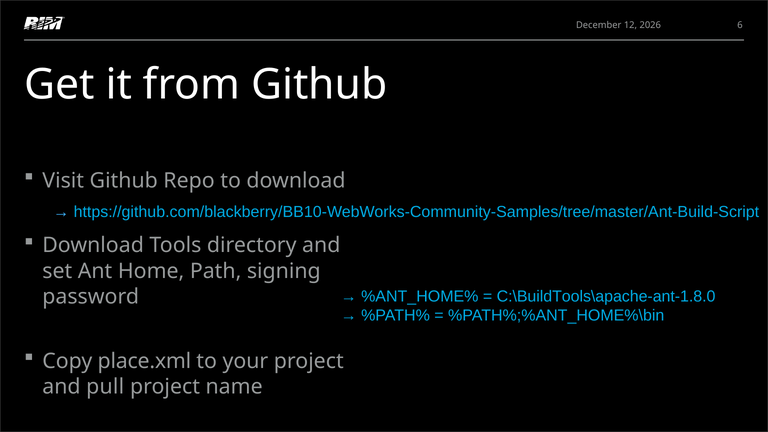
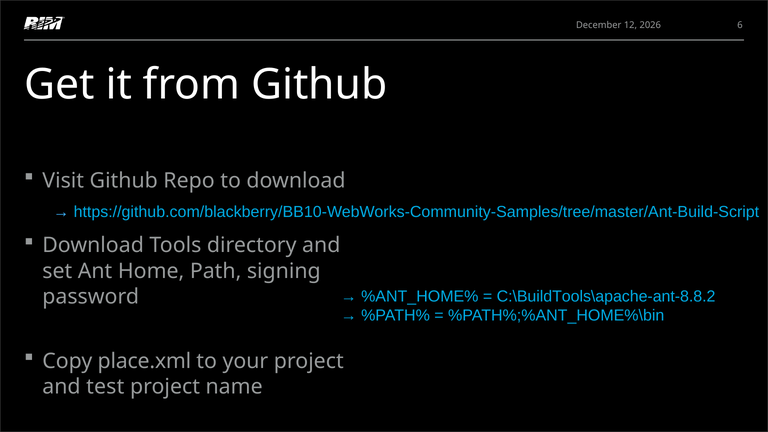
C:\BuildTools\apache-ant-1.8.0: C:\BuildTools\apache-ant-1.8.0 -> C:\BuildTools\apache-ant-8.8.2 (606, 296)
pull: pull -> test (105, 387)
